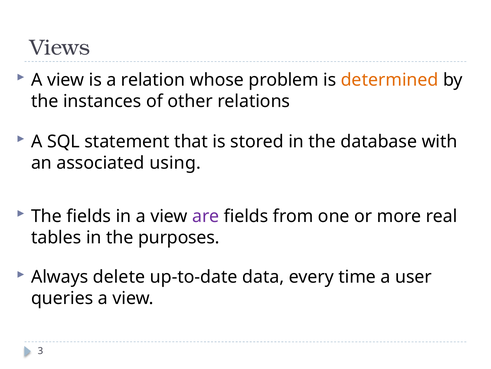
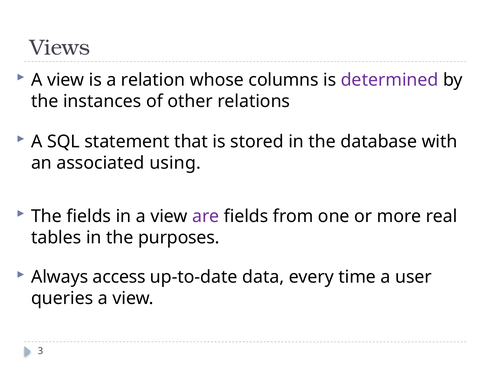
problem: problem -> columns (284, 80)
determined colour: orange -> purple (390, 80)
delete: delete -> access (119, 276)
